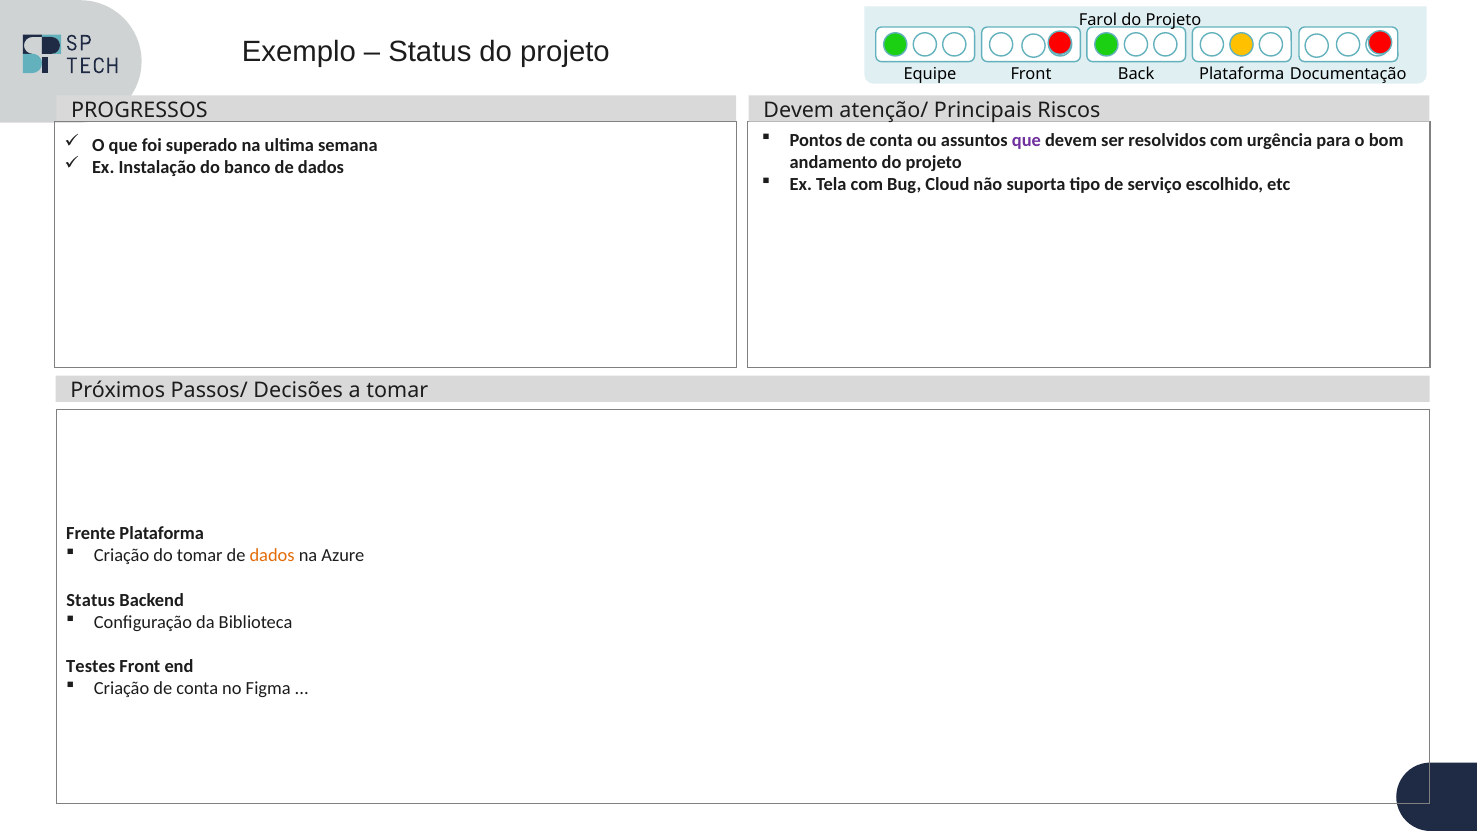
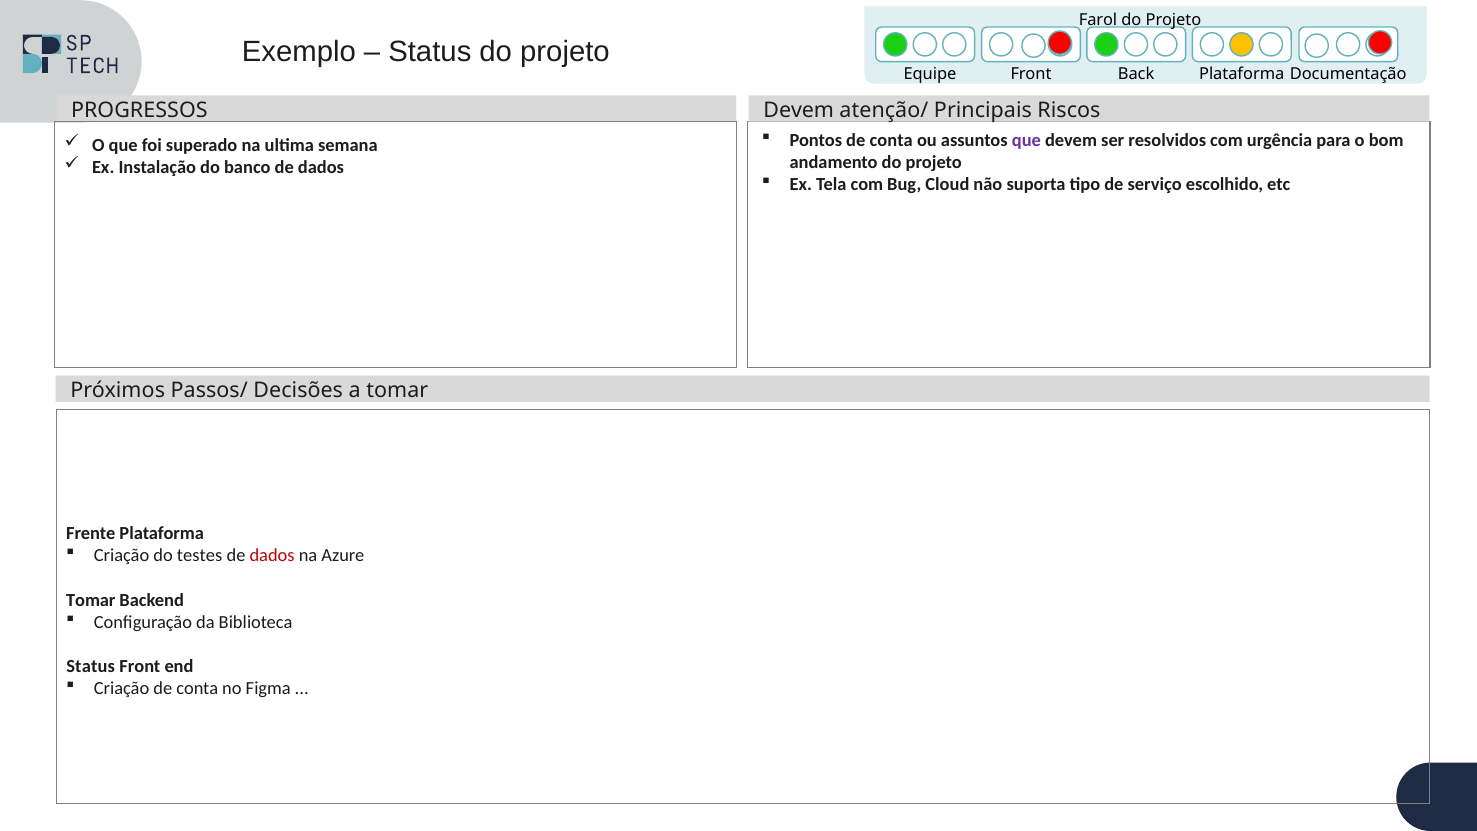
do tomar: tomar -> testes (200, 556)
dados colour: orange -> red (272, 556)
Status: Status -> Tomar (91, 600)
Testes: Testes -> Status (91, 666)
